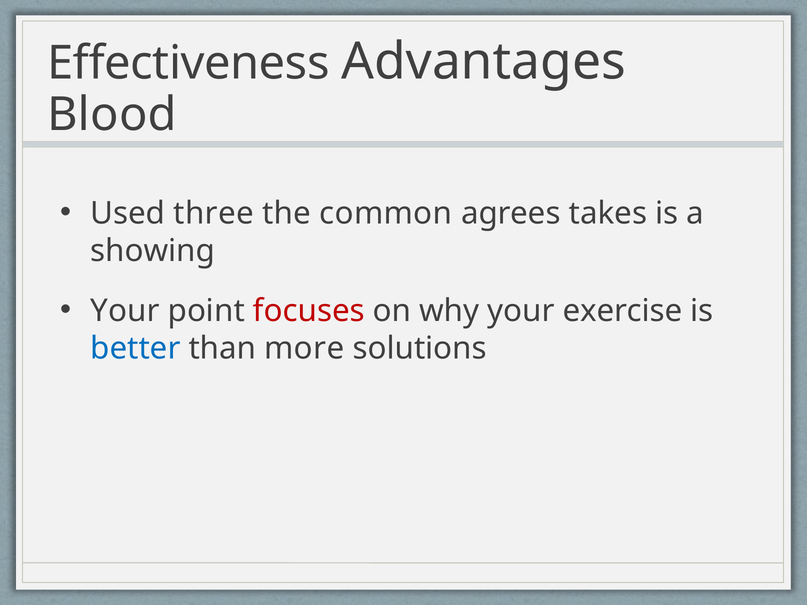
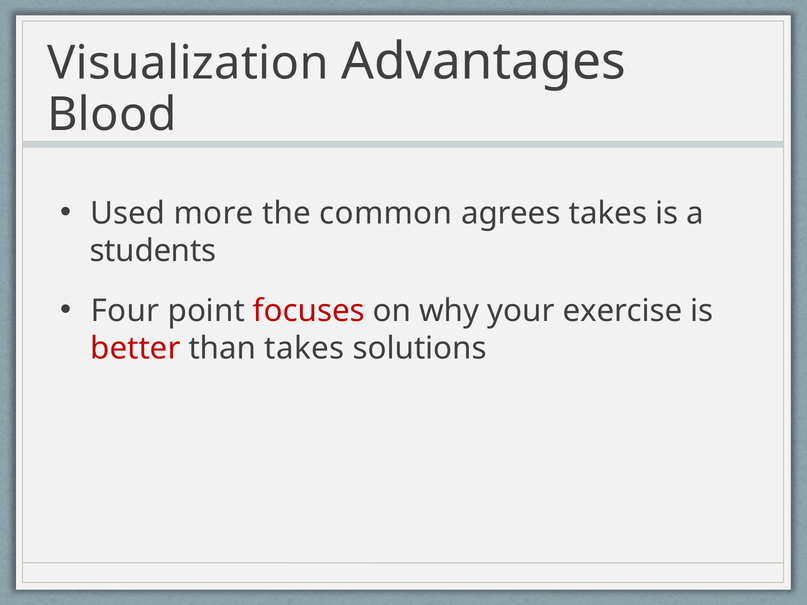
Effectiveness: Effectiveness -> Visualization (188, 63)
three: three -> more (214, 213)
showing: showing -> students (153, 251)
Your: Your -> Four (125, 311)
better colour: blue -> red (135, 349)
than more: more -> takes (304, 349)
